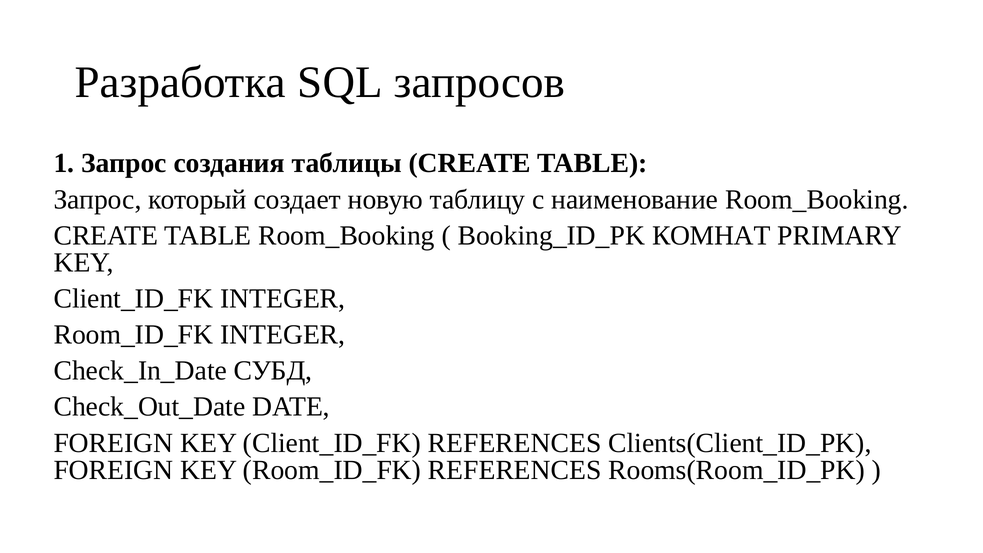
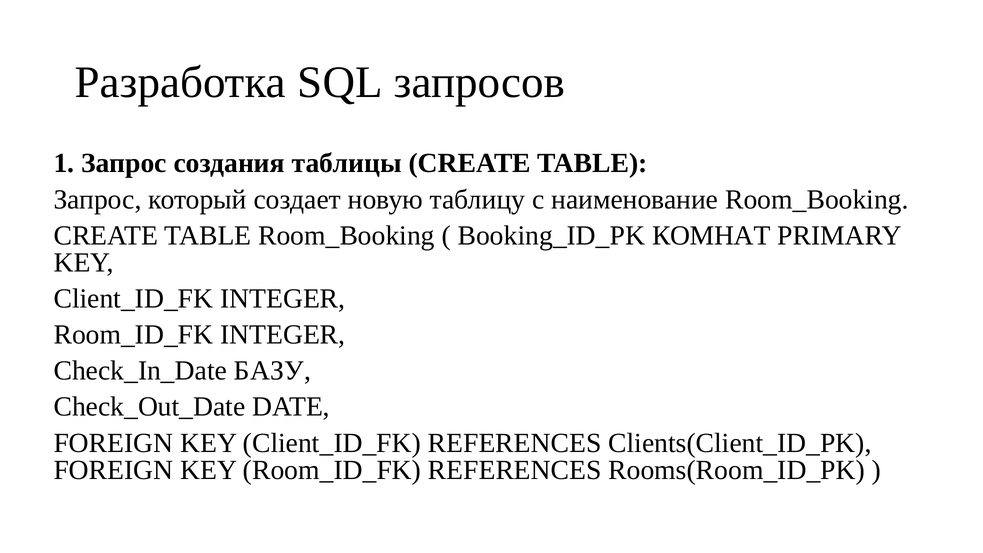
СУБД: СУБД -> БАЗУ (273, 371)
